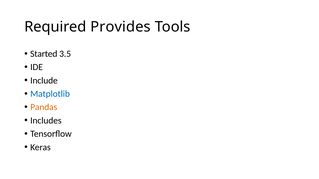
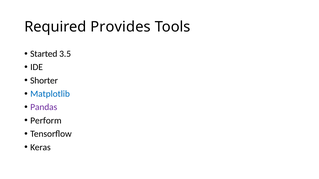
Include: Include -> Shorter (44, 81)
Pandas colour: orange -> purple (44, 107)
Includes: Includes -> Perform (46, 121)
